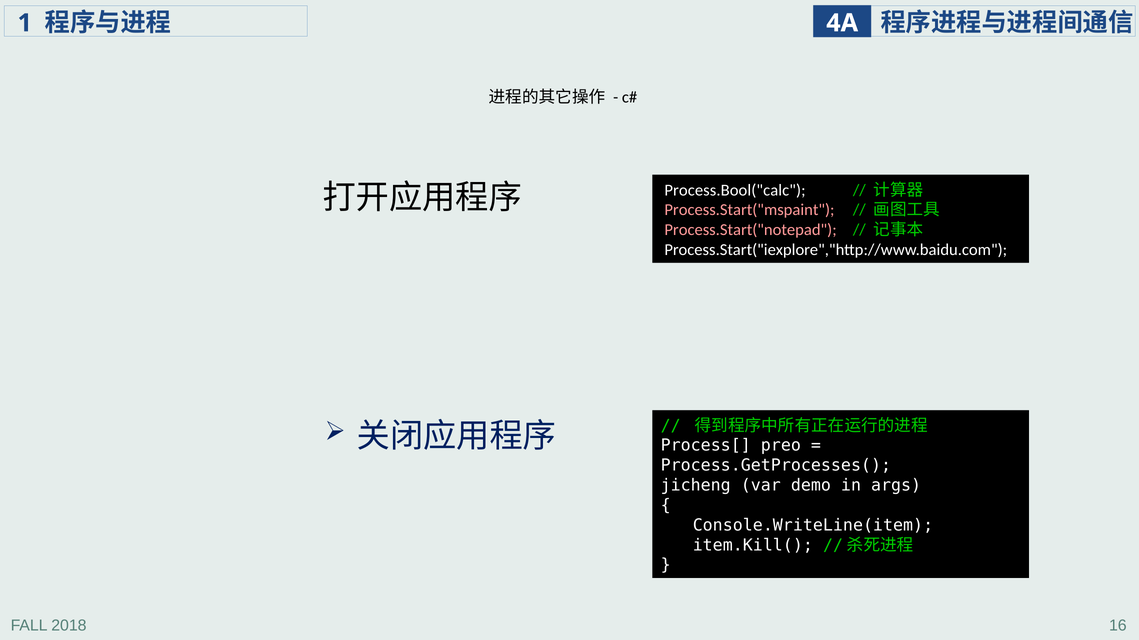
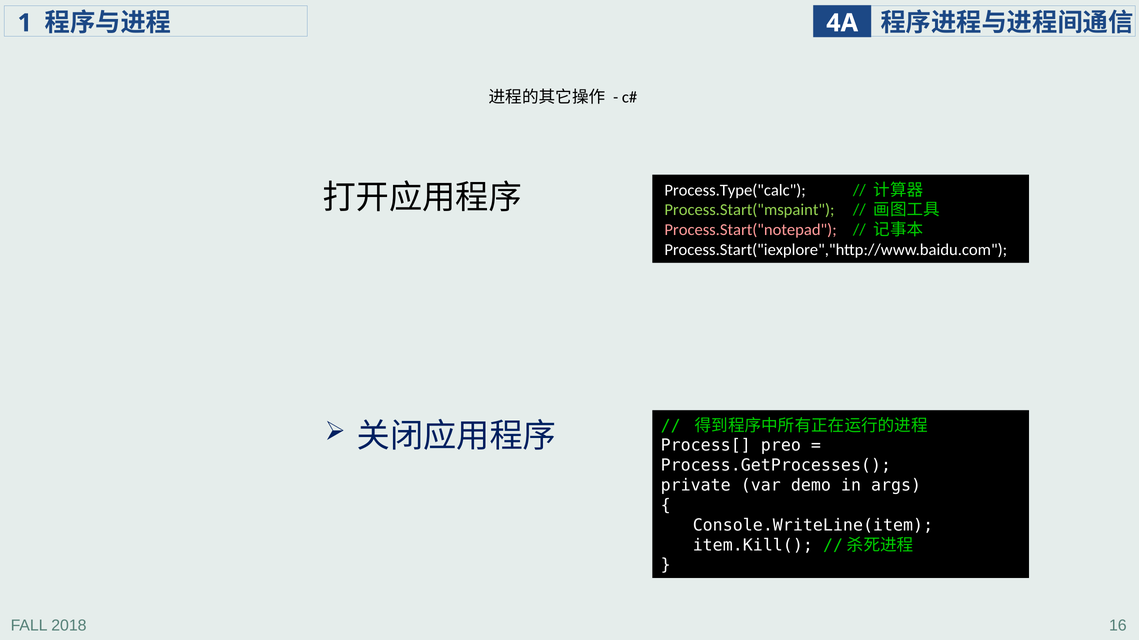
Process.Bool("calc: Process.Bool("calc -> Process.Type("calc (735, 190)
Process.Start("mspaint colour: pink -> light green (749, 210)
jicheng: jicheng -> private (696, 486)
